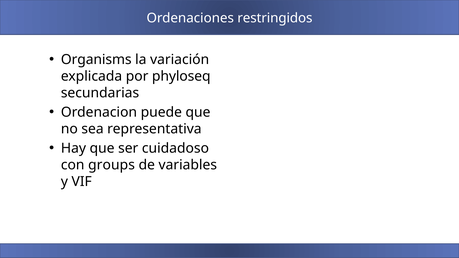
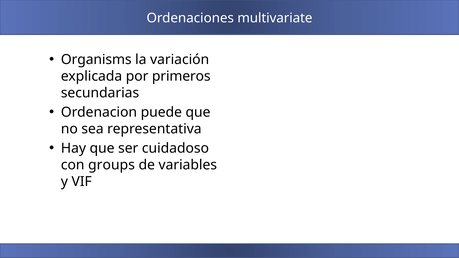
restringidos: restringidos -> multivariate (275, 18)
phyloseq: phyloseq -> primeros (181, 76)
